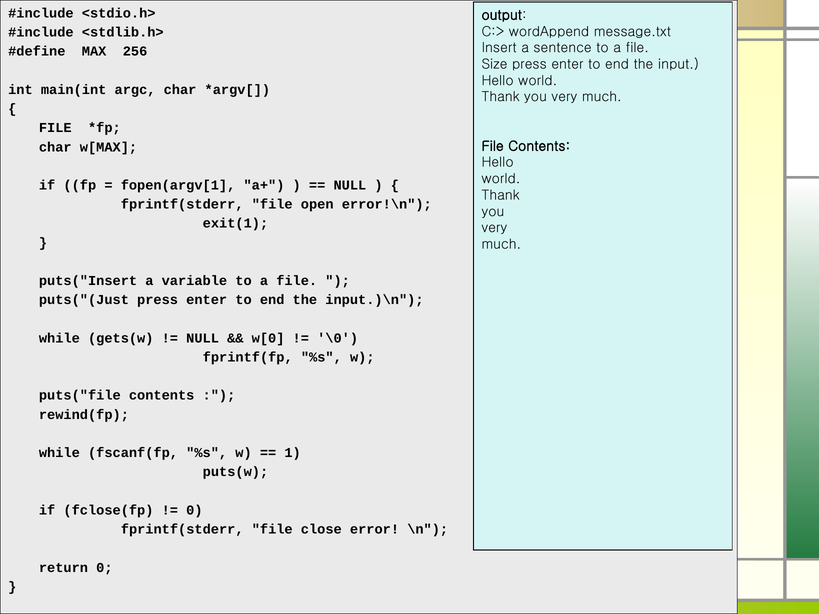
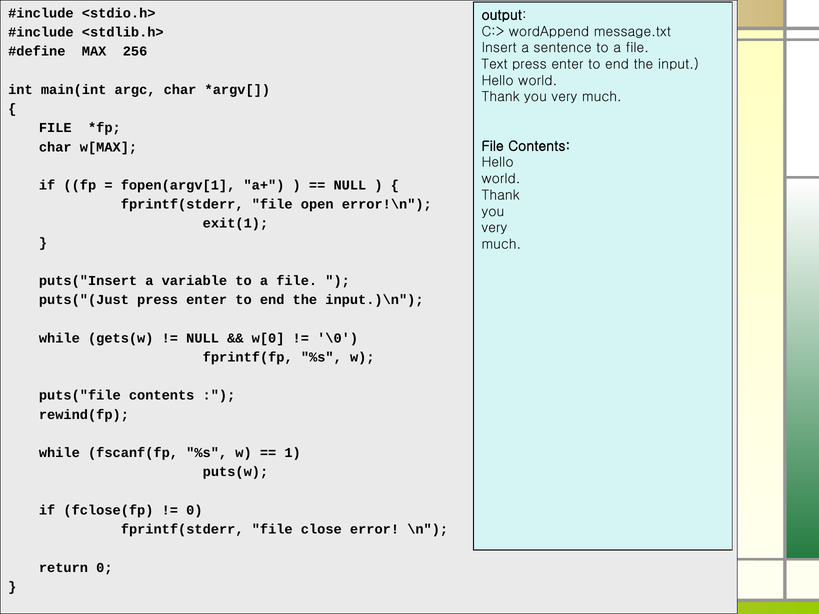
Size: Size -> Text (495, 64)
